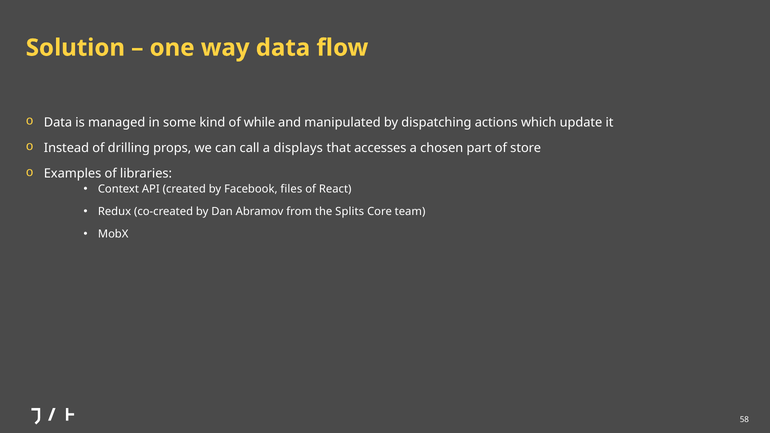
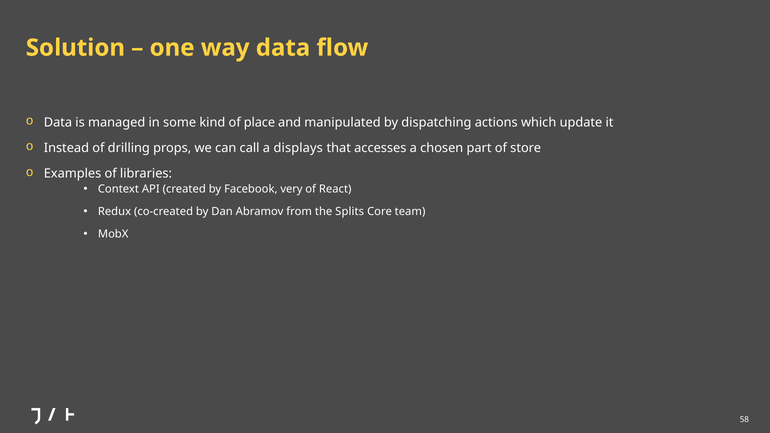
while: while -> place (259, 122)
files: files -> very (291, 189)
